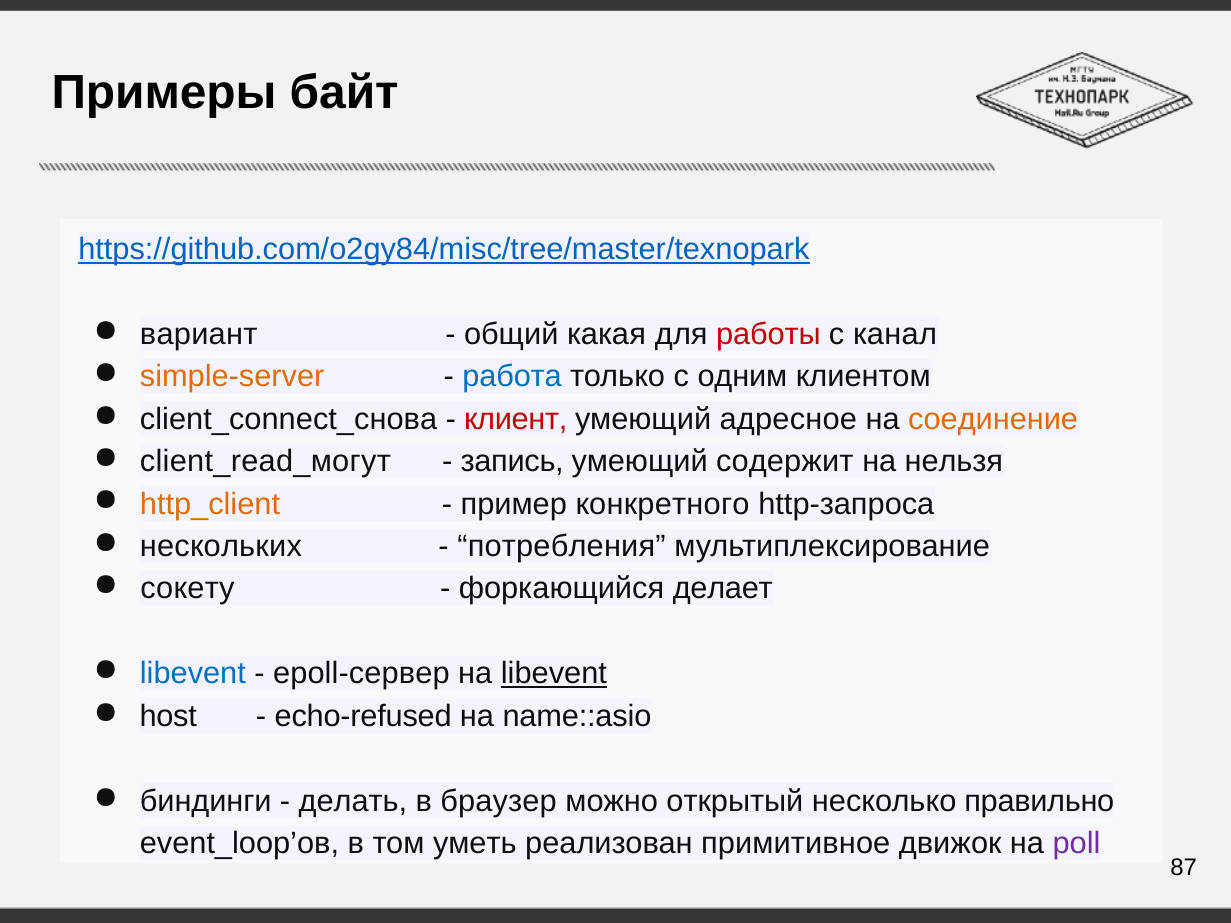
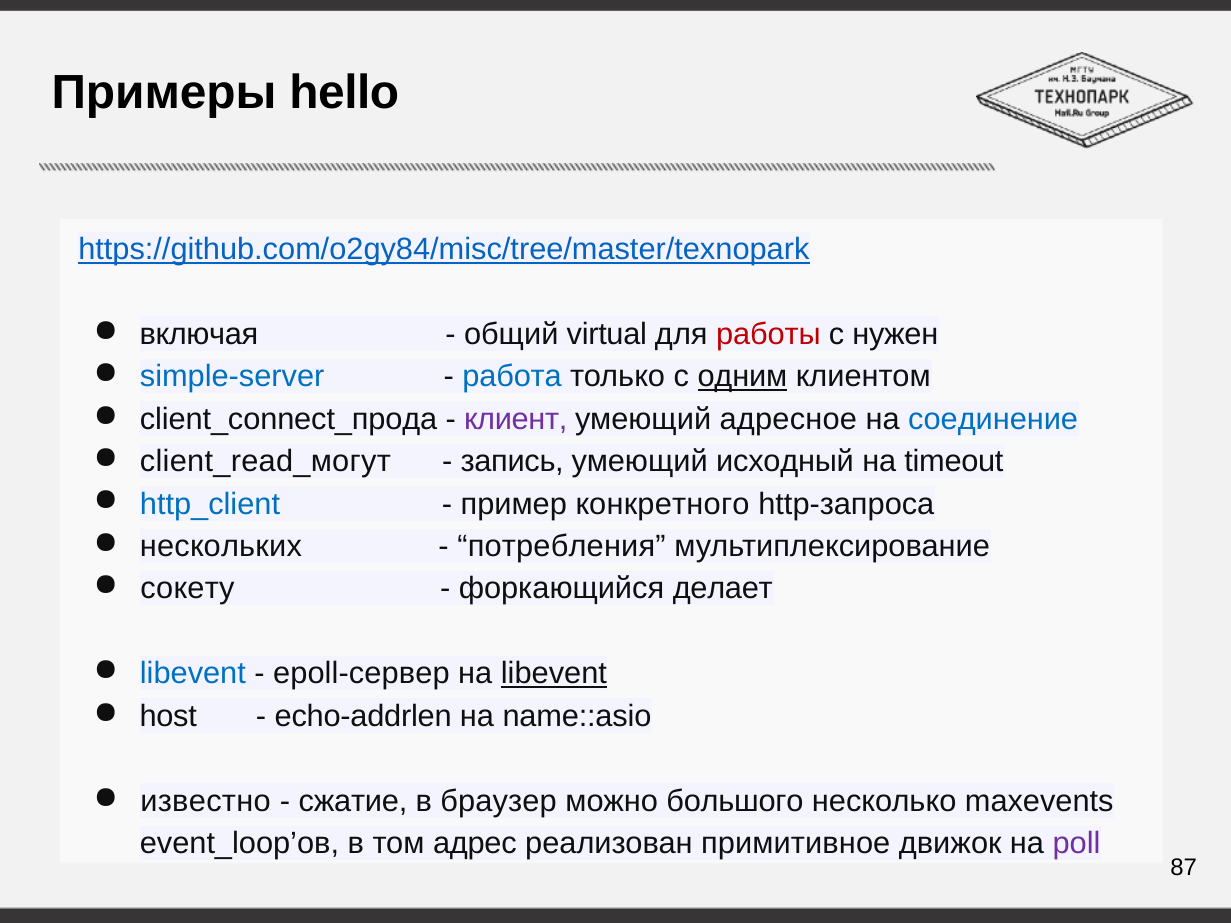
байт: байт -> hello (344, 93)
вариант: вариант -> включая (199, 334)
какая: какая -> virtual (607, 334)
канал: канал -> нужен (895, 334)
simple-server colour: orange -> blue (232, 377)
одним underline: none -> present (742, 377)
client_connect_снова: client_connect_снова -> client_connect_прода (289, 419)
клиент colour: red -> purple (516, 419)
соединение colour: orange -> blue (993, 419)
содержит: содержит -> исходный (785, 462)
нельзя: нельзя -> timeout (954, 462)
http_client colour: orange -> blue (210, 504)
echo-refused: echo-refused -> echo-addrlen (363, 716)
биндинги: биндинги -> известно (206, 801)
делать: делать -> сжатие (353, 801)
открытый: открытый -> большого (735, 801)
правильно: правильно -> maxevents (1039, 801)
уметь: уметь -> адрес (475, 844)
